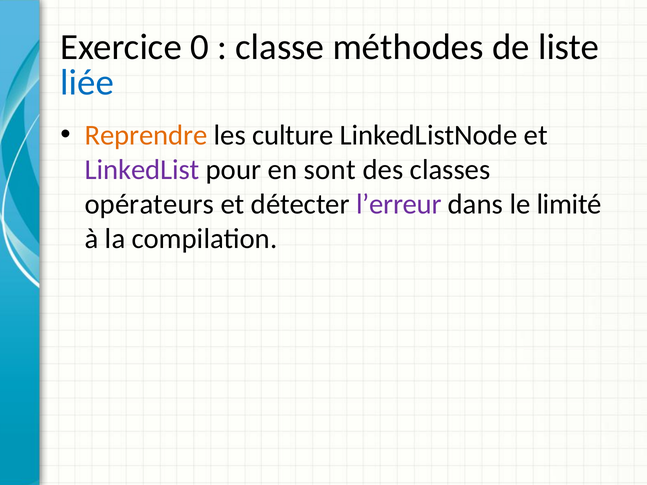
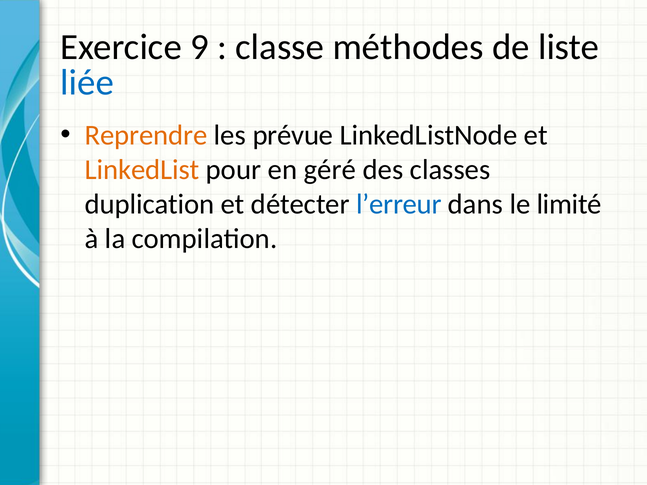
0: 0 -> 9 (200, 47)
culture: culture -> prévue (293, 135)
LinkedList colour: purple -> orange (142, 170)
sont: sont -> géré (330, 170)
opérateurs: opérateurs -> duplication (149, 204)
l’erreur colour: purple -> blue (399, 204)
